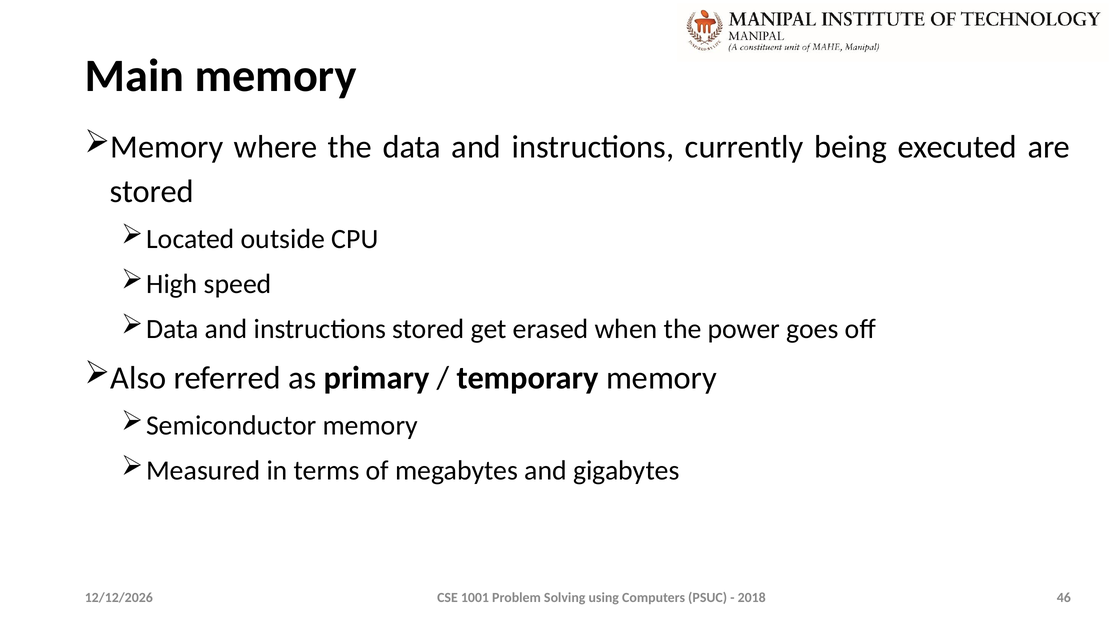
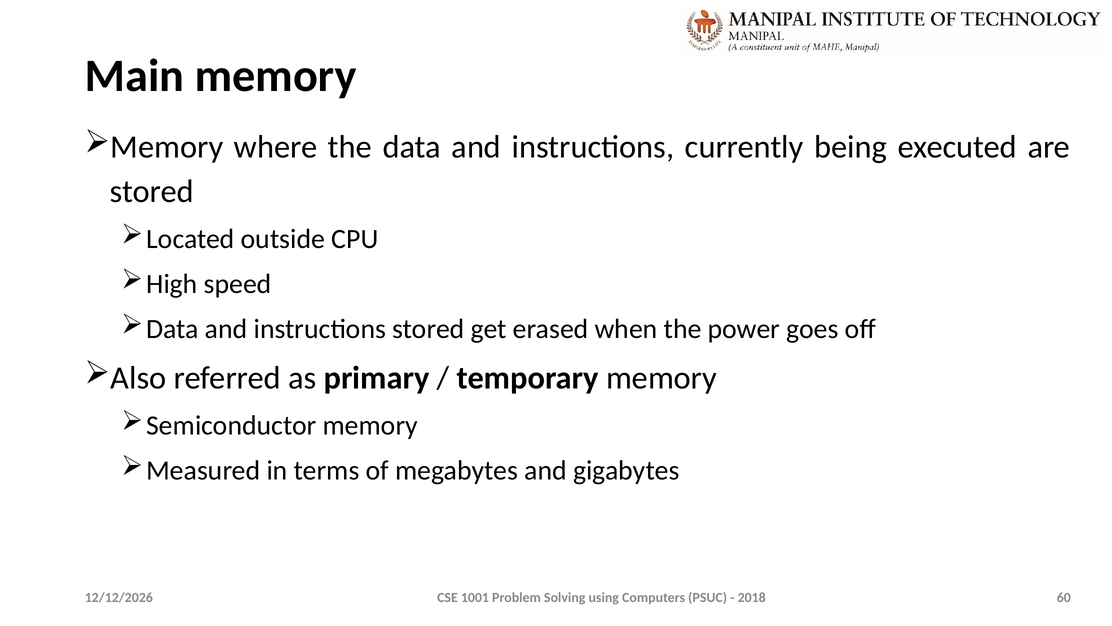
46: 46 -> 60 (1064, 597)
